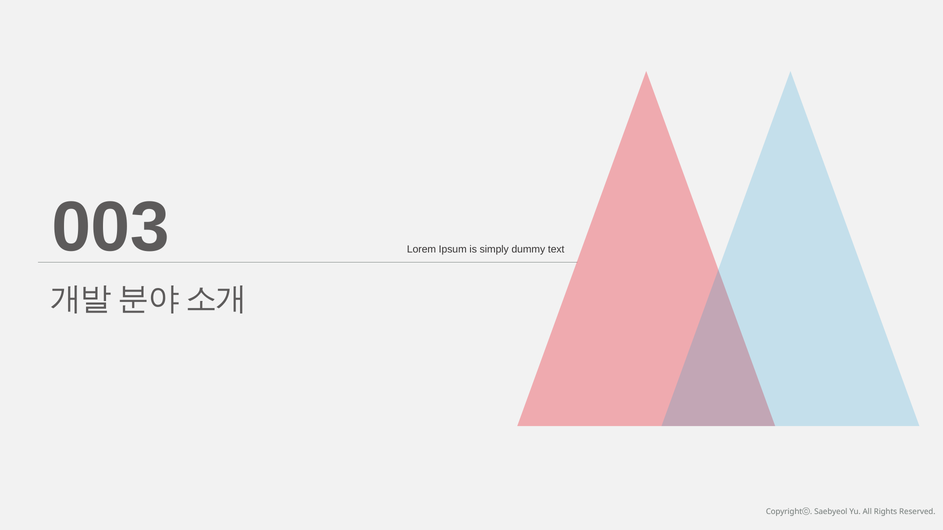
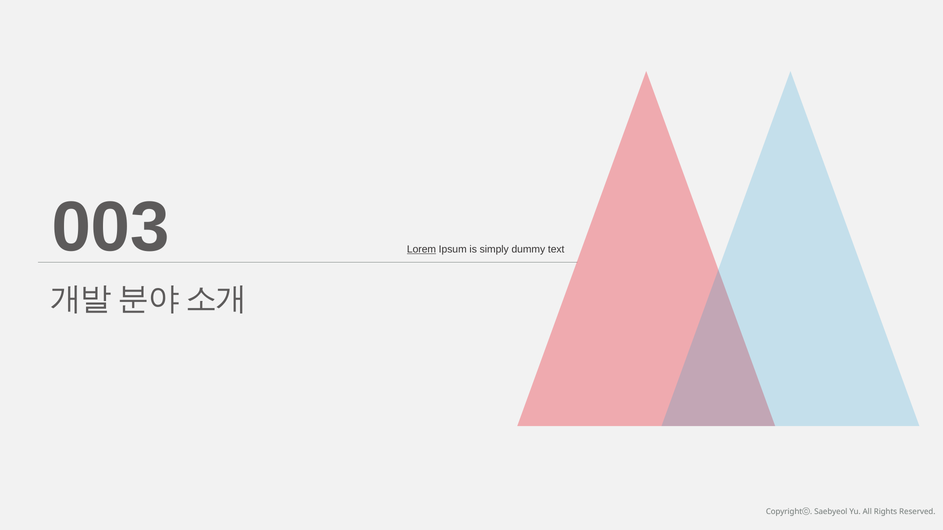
Lorem underline: none -> present (421, 249)
